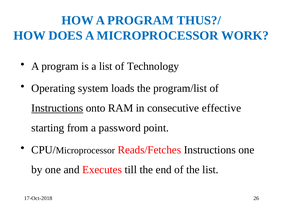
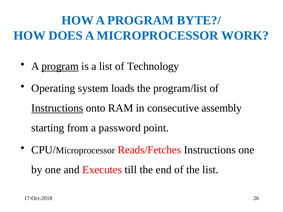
THUS?/: THUS?/ -> BYTE?/ (199, 20)
program underline: none -> present (60, 66)
effective: effective -> assembly (222, 108)
